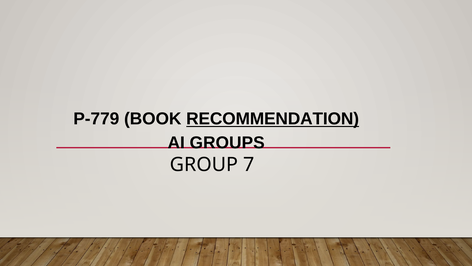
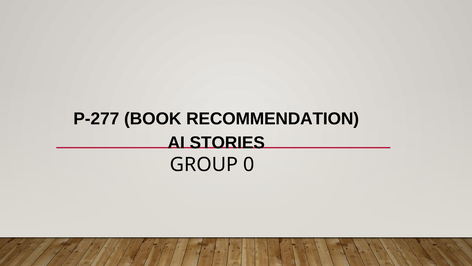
P-779: P-779 -> P-277 (96, 119)
RECOMMENDATION underline: present -> none (273, 119)
GROUPS: GROUPS -> STORIES (227, 142)
7: 7 -> 0 (249, 164)
